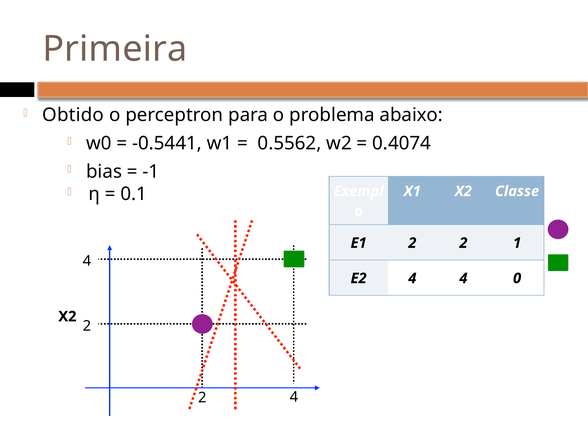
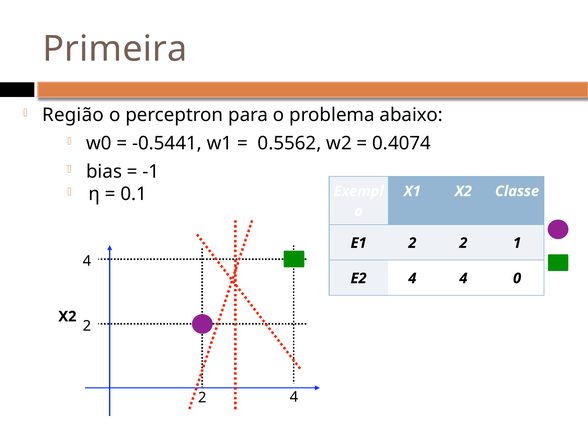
Obtido: Obtido -> Região (73, 115)
